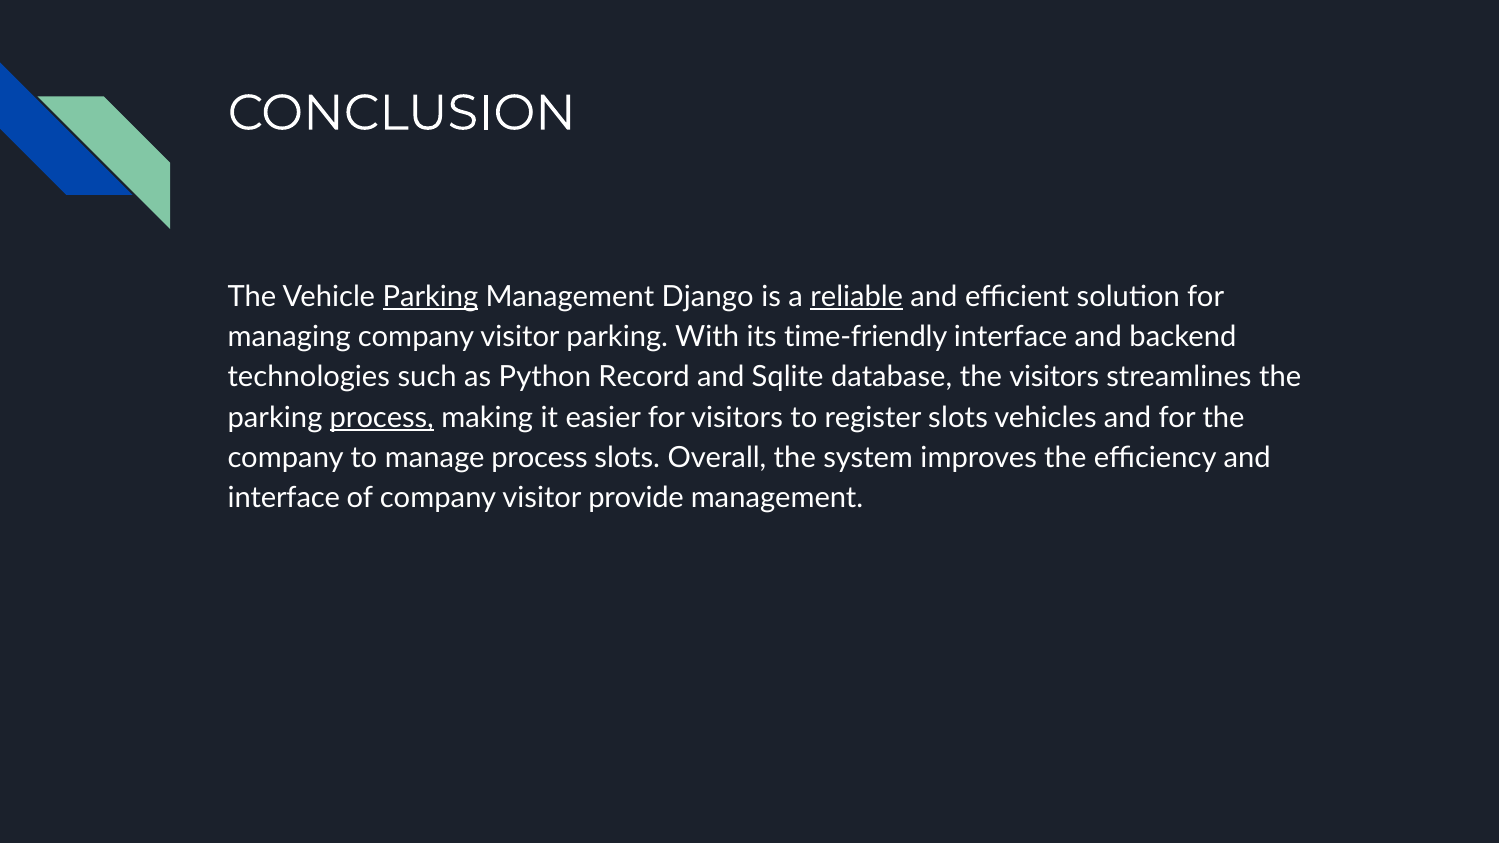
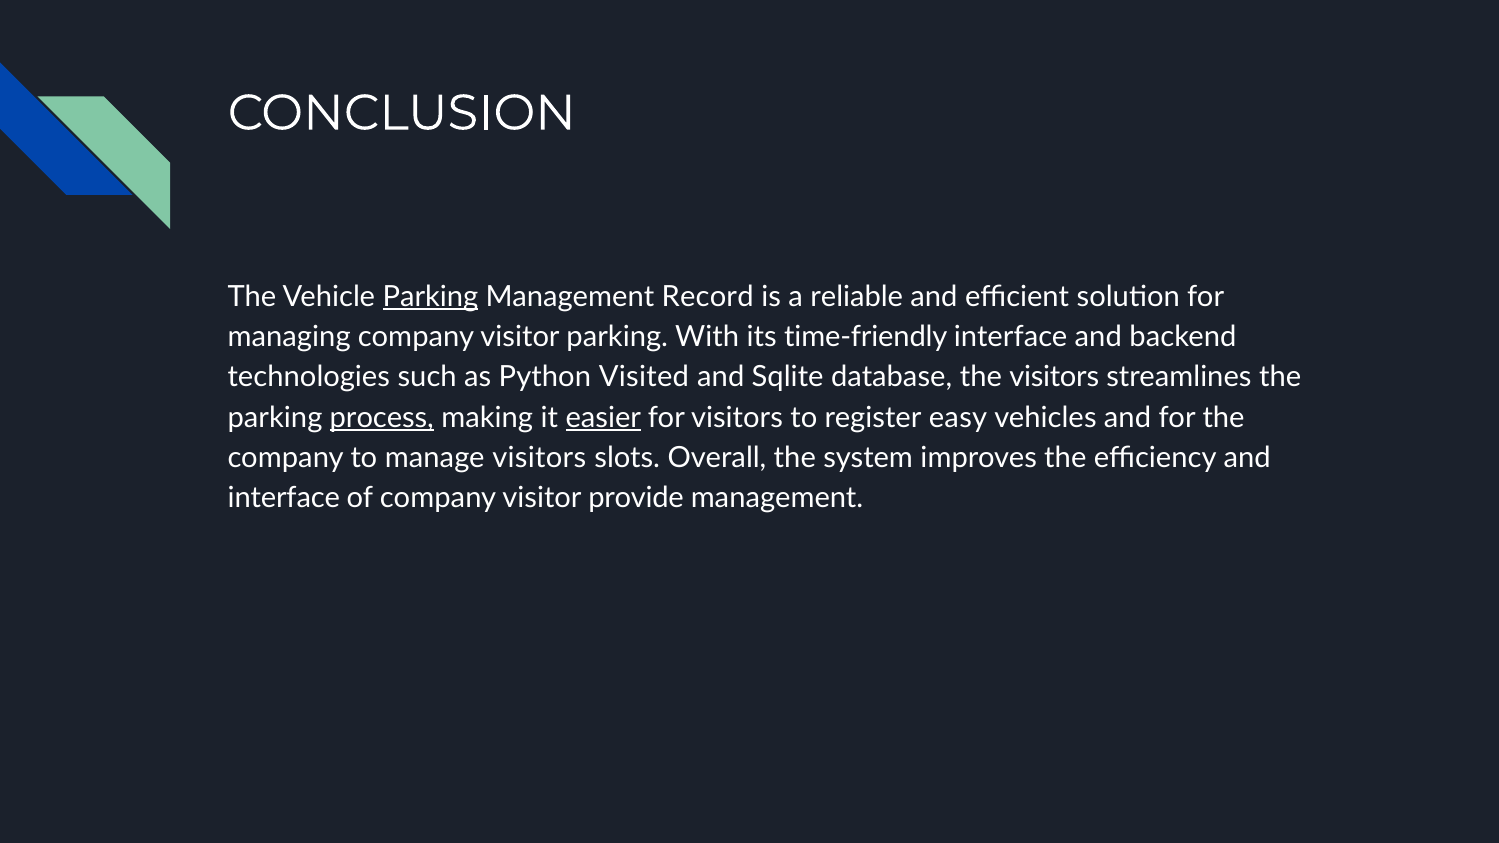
Django: Django -> Record (708, 297)
reliable underline: present -> none (857, 297)
Record: Record -> Visited (644, 377)
easier underline: none -> present (603, 418)
register slots: slots -> easy (958, 418)
manage process: process -> visitors (539, 458)
